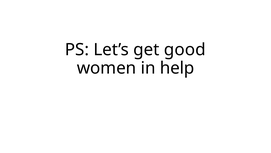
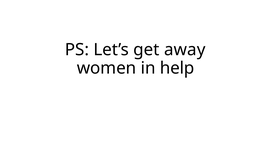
good: good -> away (185, 49)
